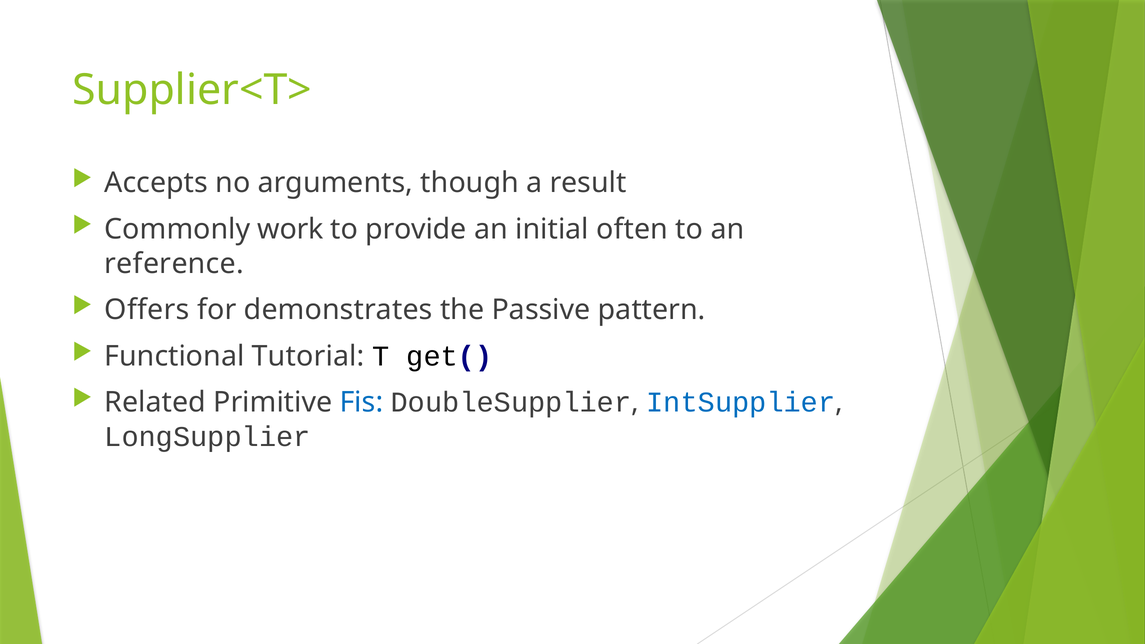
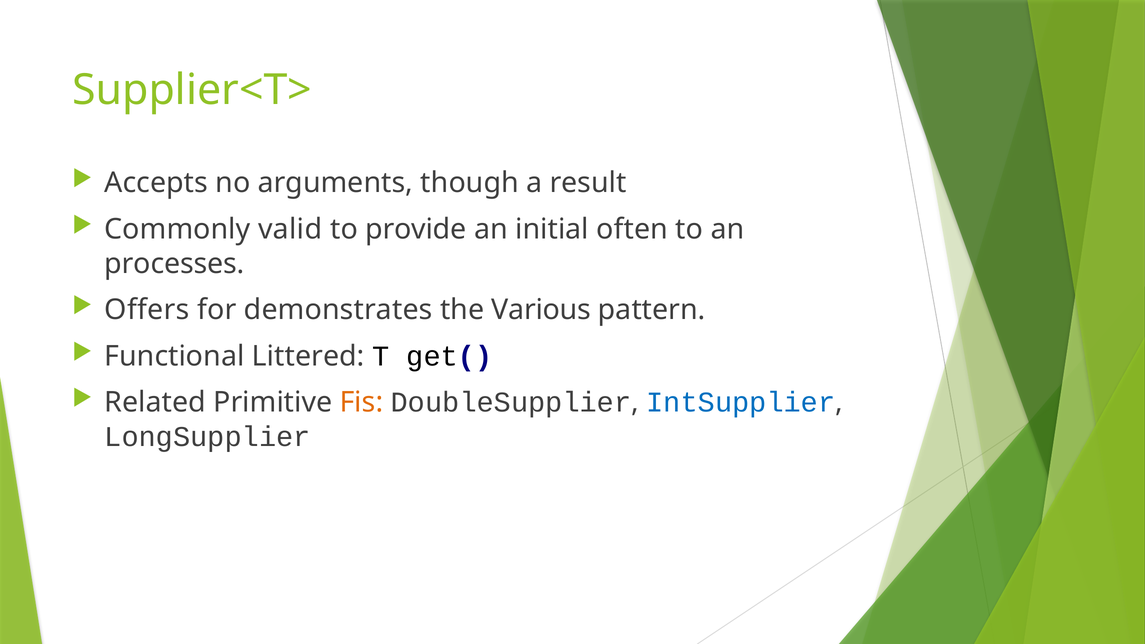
work: work -> valid (290, 229)
reference: reference -> processes (174, 264)
Passive: Passive -> Various (541, 310)
Tutorial: Tutorial -> Littered (308, 356)
Fis colour: blue -> orange (361, 403)
